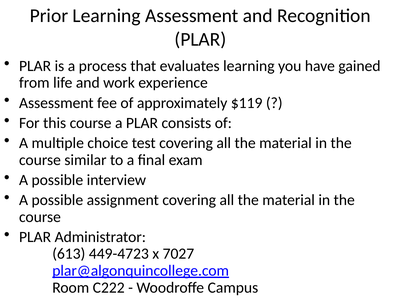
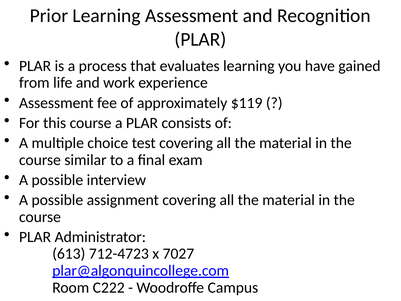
449-4723: 449-4723 -> 712-4723 (119, 254)
